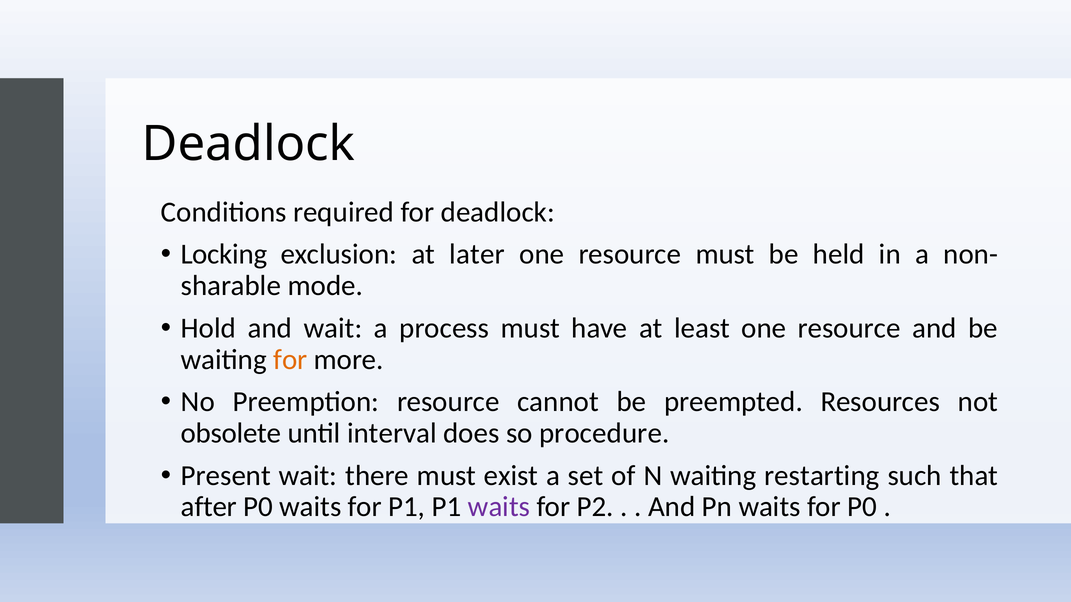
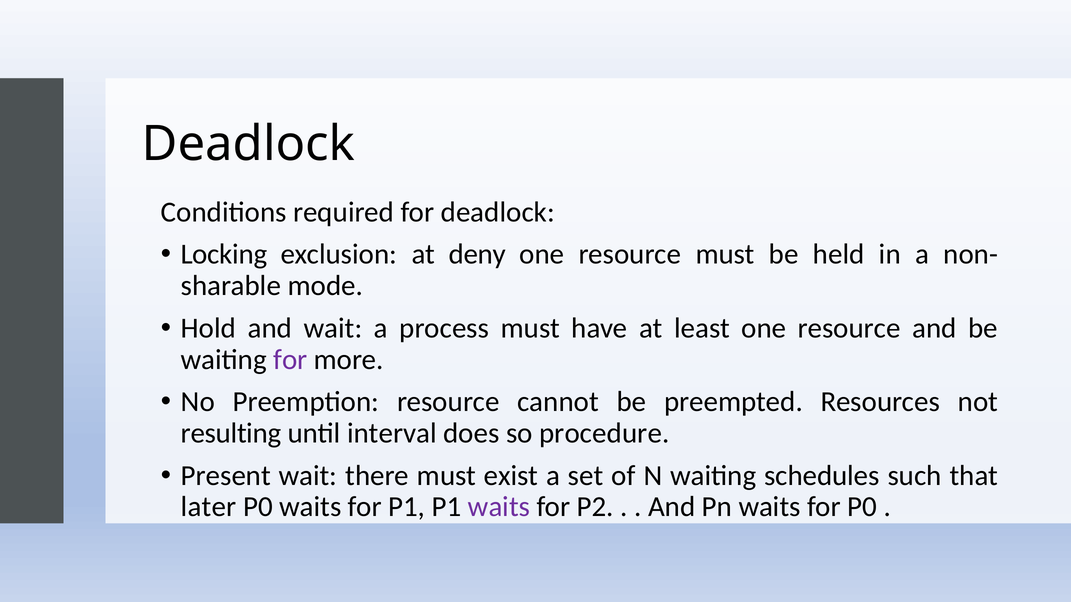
later: later -> deny (477, 255)
for colour: orange -> purple (290, 360)
obsolete: obsolete -> resulting (231, 433)
restarting: restarting -> schedules (822, 476)
after: after -> later (209, 507)
